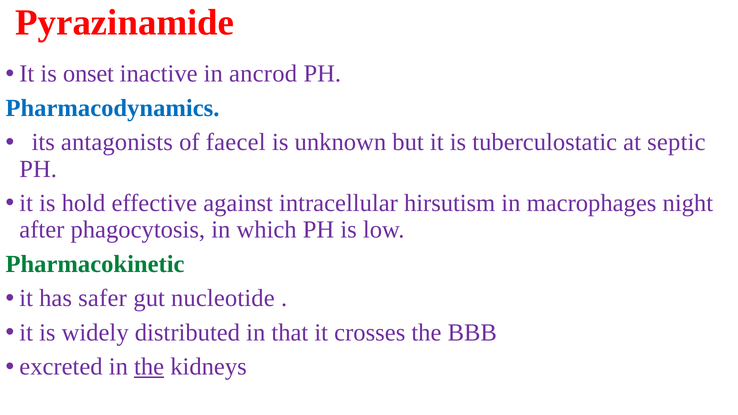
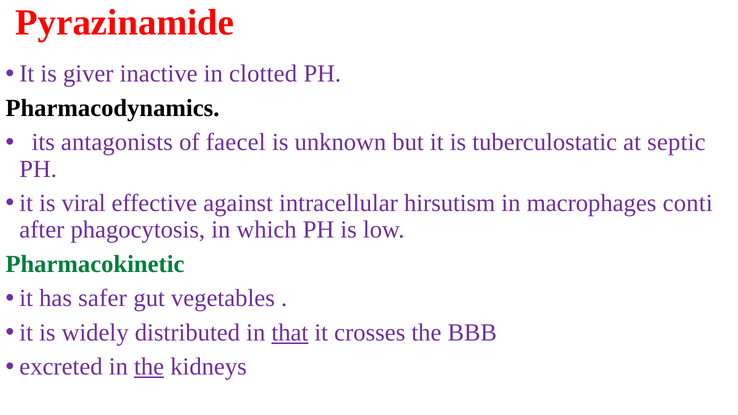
onset: onset -> giver (88, 74)
ancrod: ancrod -> clotted (263, 74)
Pharmacodynamics colour: blue -> black (112, 108)
hold: hold -> viral (84, 203)
night: night -> conti (688, 203)
nucleotide: nucleotide -> vegetables (223, 298)
that underline: none -> present (290, 333)
